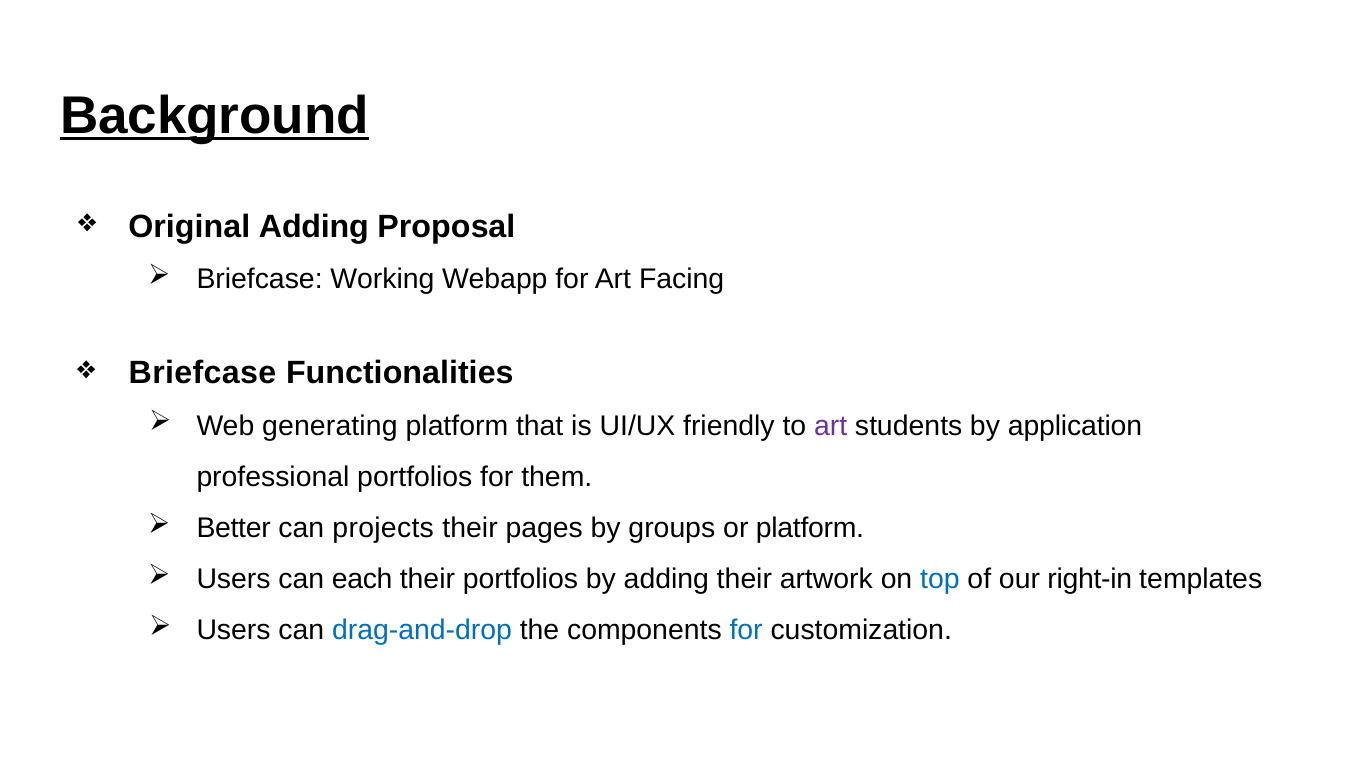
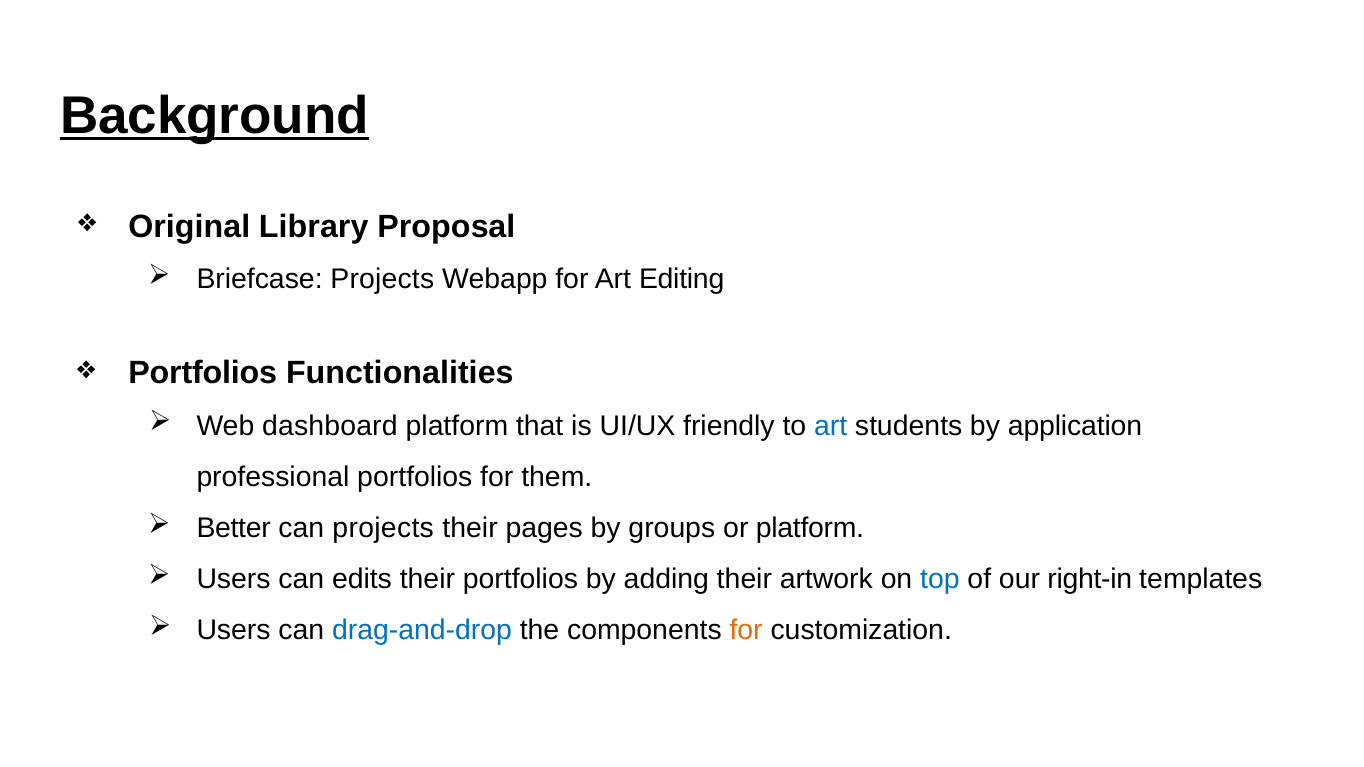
Original Adding: Adding -> Library (314, 226)
Briefcase Working: Working -> Projects (382, 280)
Facing: Facing -> Editing (682, 280)
Briefcase: Briefcase -> Portfolios (203, 373)
generating: generating -> dashboard (330, 426)
art colour: purple -> blue (831, 426)
each: each -> edits (362, 580)
for colour: blue -> orange (746, 631)
